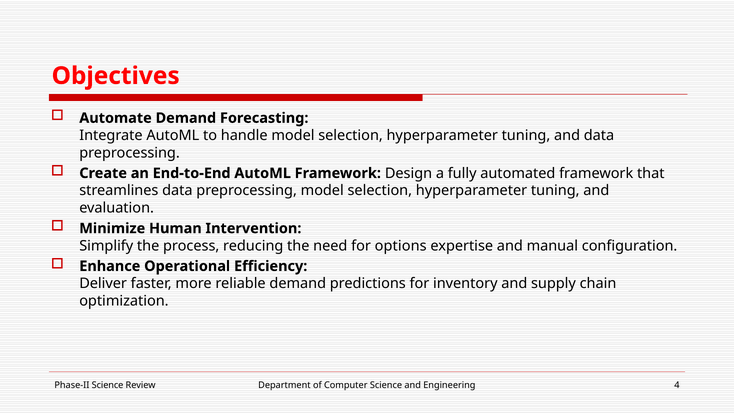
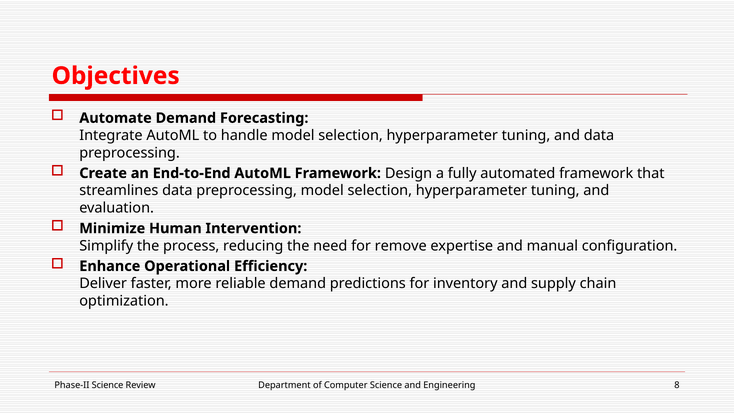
options: options -> remove (401, 246)
4: 4 -> 8 (677, 385)
